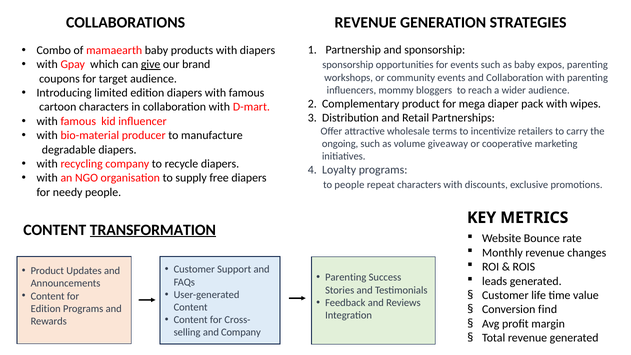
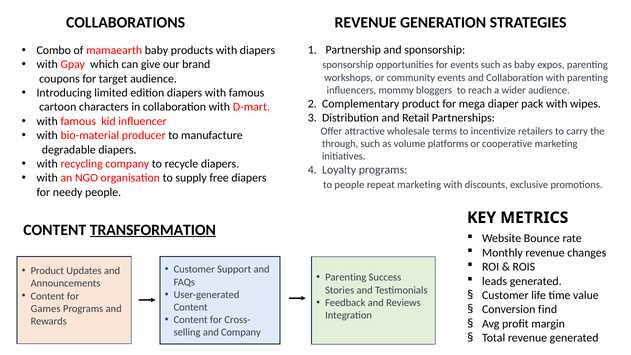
give underline: present -> none (151, 64)
ongoing: ongoing -> through (340, 144)
giveaway: giveaway -> platforms (448, 144)
repeat characters: characters -> marketing (419, 185)
Edition: Edition -> Games (46, 309)
